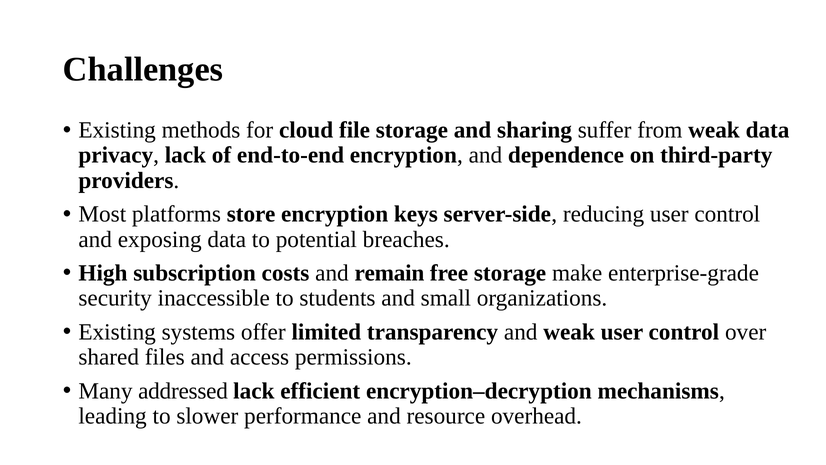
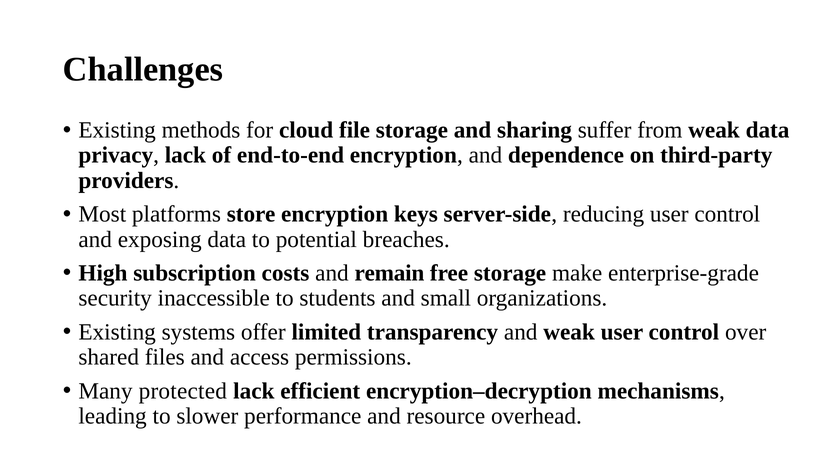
addressed: addressed -> protected (183, 391)
